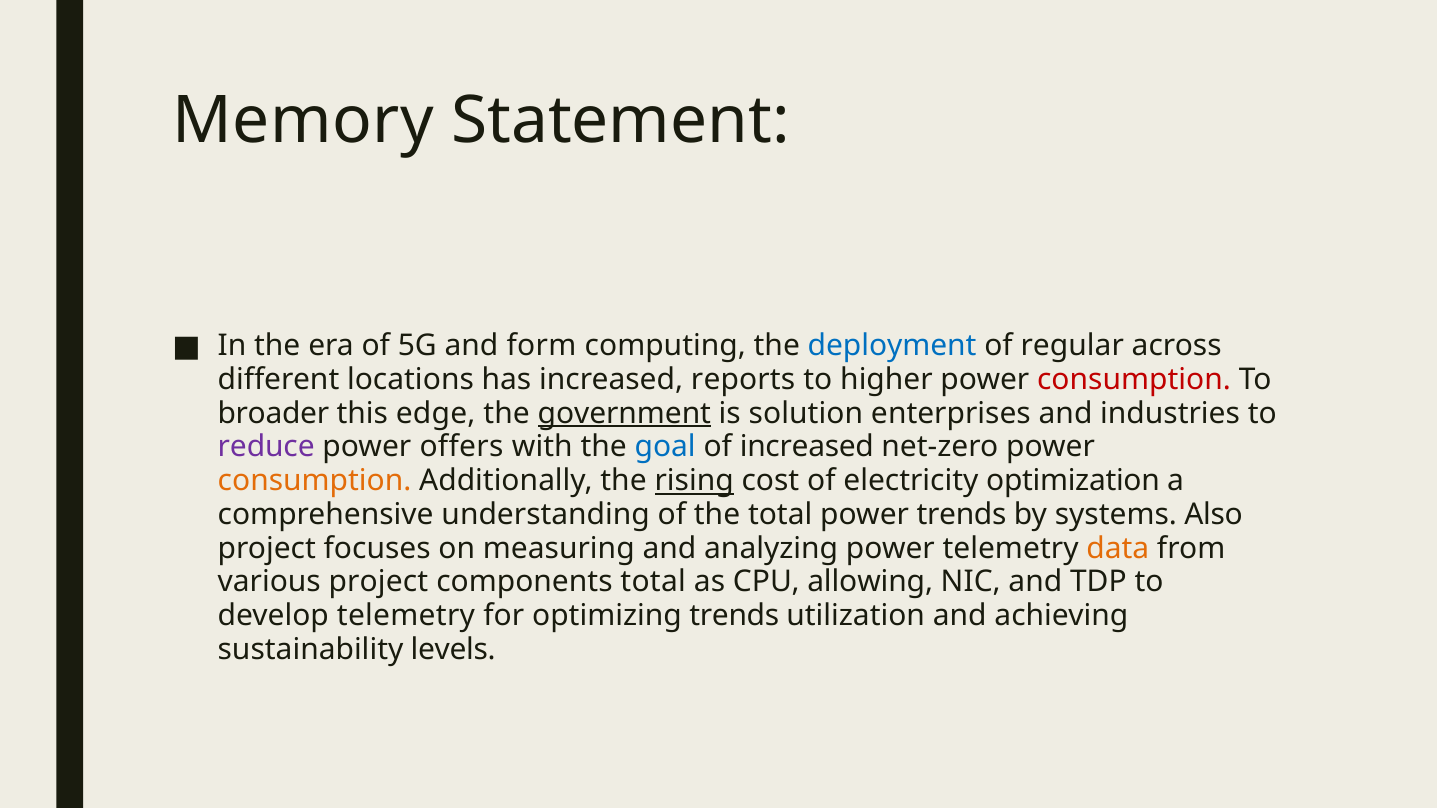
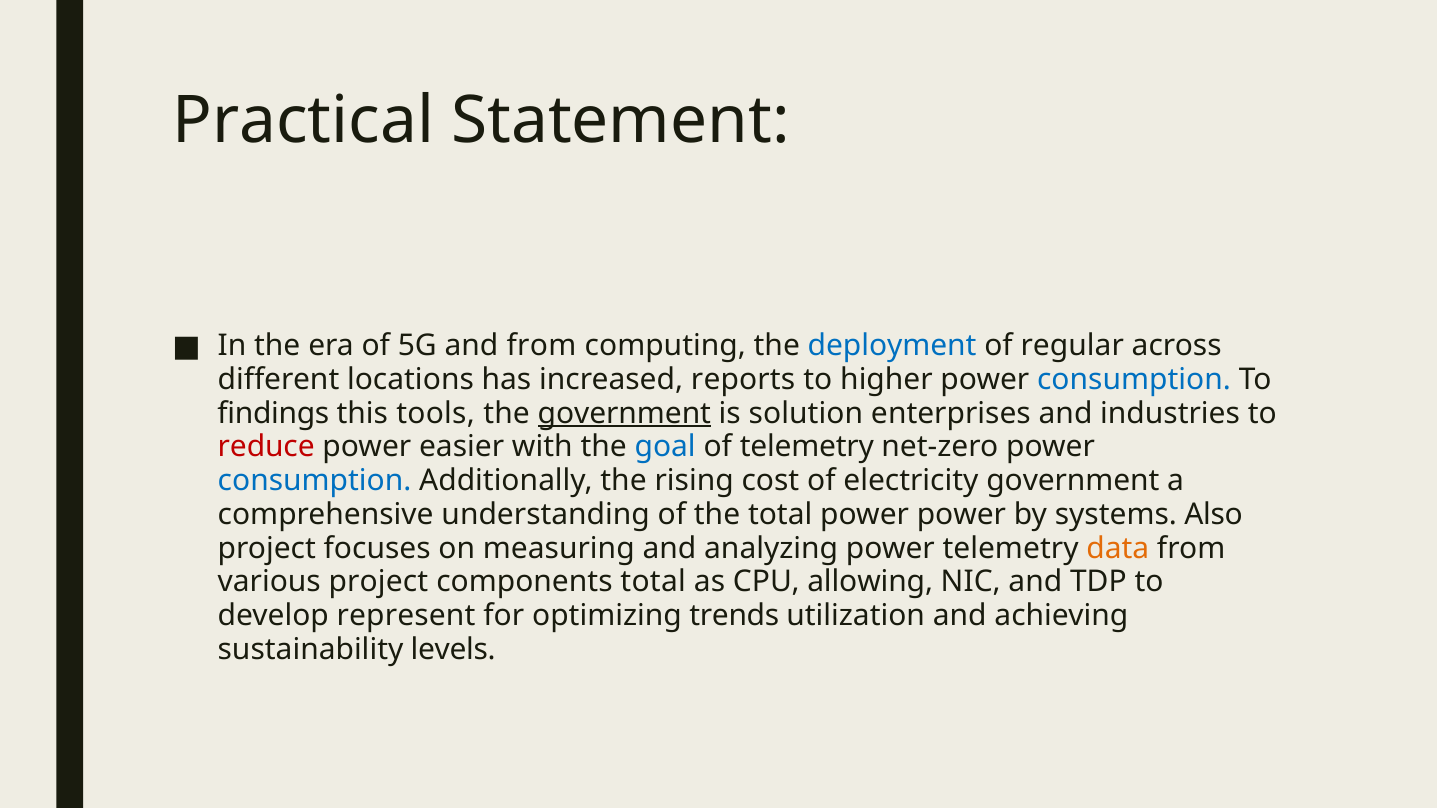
Memory: Memory -> Practical (303, 121)
and form: form -> from (541, 346)
consumption colour: red -> blue (1134, 380)
broader: broader -> findings (273, 413)
edge: edge -> tools (436, 413)
reduce colour: purple -> red (266, 447)
offers: offers -> easier (462, 447)
of increased: increased -> telemetry (807, 447)
consumption colour: orange -> blue (315, 481)
rising underline: present -> none (694, 481)
electricity optimization: optimization -> government (1073, 481)
power trends: trends -> power (961, 515)
develop telemetry: telemetry -> represent (406, 616)
